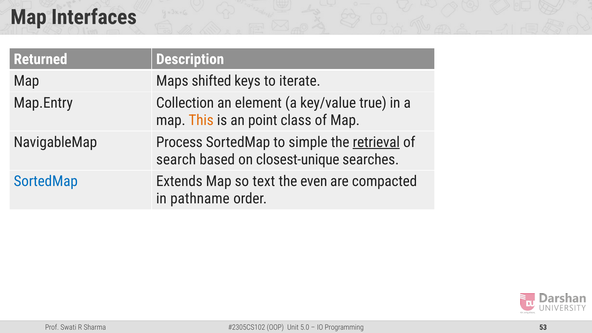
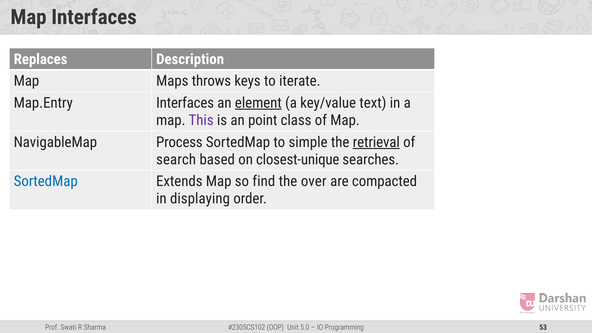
Returned: Returned -> Replaces (41, 59)
shifted: shifted -> throws (211, 81)
Map.Entry Collection: Collection -> Interfaces (185, 103)
element underline: none -> present (258, 103)
true: true -> text (373, 103)
This colour: orange -> purple (201, 120)
text: text -> find (264, 181)
even: even -> over (314, 181)
pathname: pathname -> displaying (200, 199)
